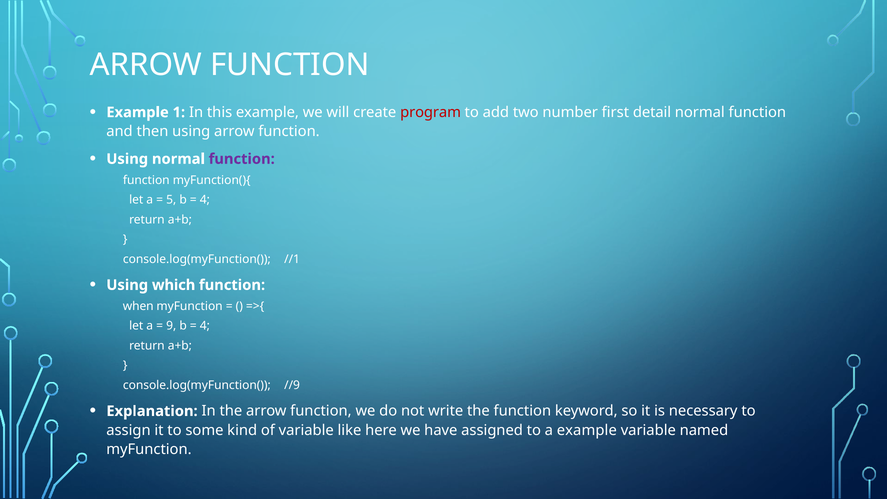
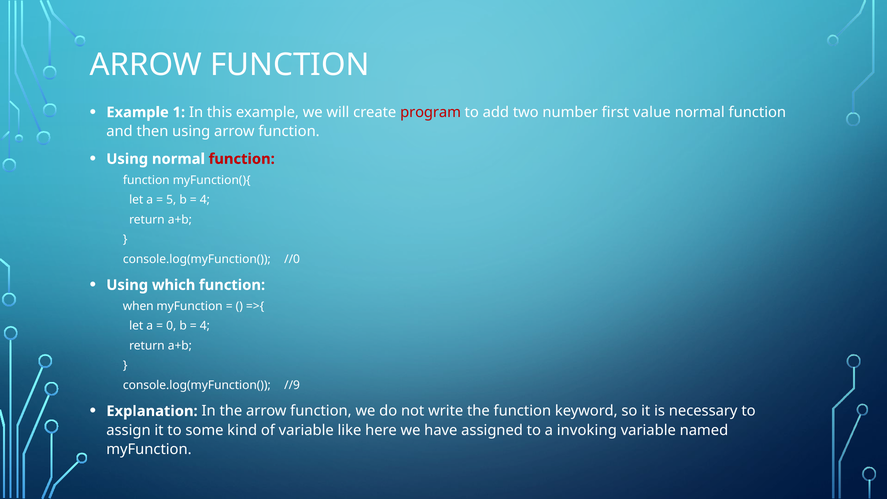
detail: detail -> value (652, 112)
function colour: purple -> red (242, 159)
//1: //1 -> //0 (292, 259)
9: 9 -> 0 (171, 326)
a example: example -> invoking (587, 430)
